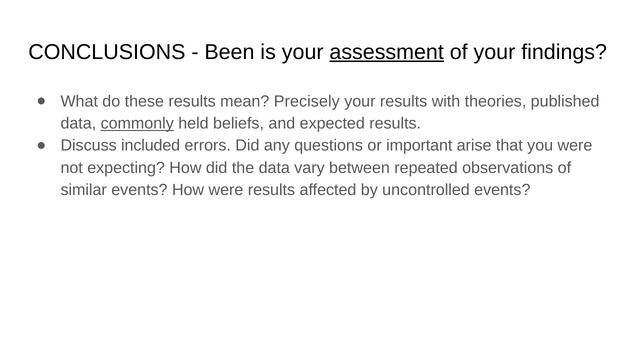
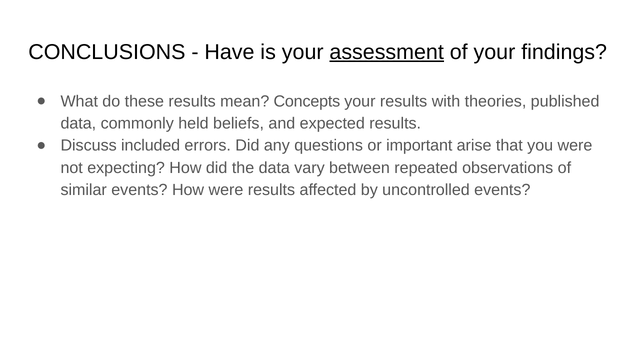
Been: Been -> Have (229, 52)
Precisely: Precisely -> Concepts (307, 101)
commonly underline: present -> none (137, 123)
